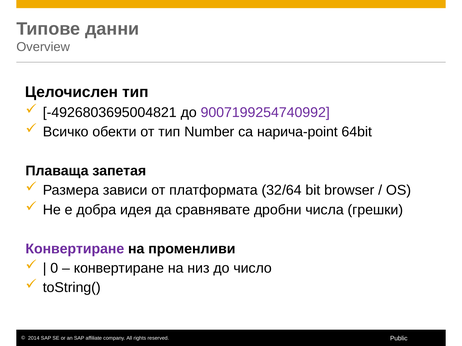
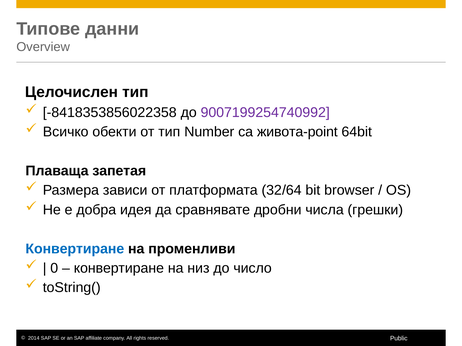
-4926803695004821: -4926803695004821 -> -8418353856022358 (110, 113)
нарича-point: нарича-point -> живота-point (297, 132)
Конвертиране colour: purple -> blue (75, 249)
